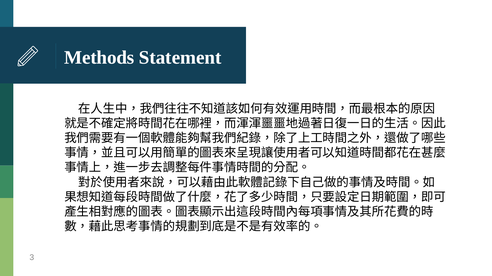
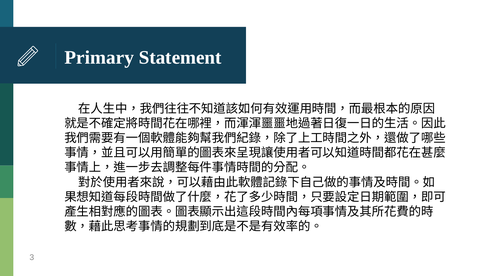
Methods: Methods -> Primary (99, 58)
